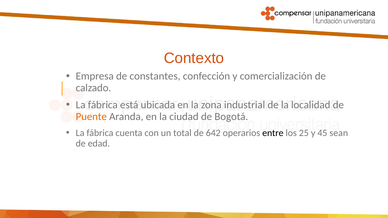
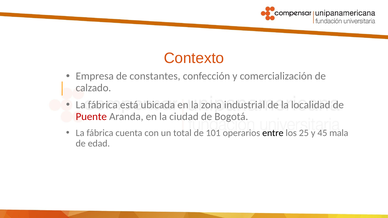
Puente colour: orange -> red (91, 117)
642: 642 -> 101 (213, 133)
sean: sean -> mala (339, 133)
